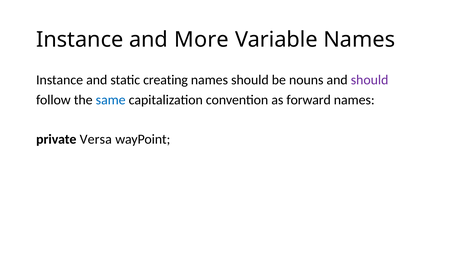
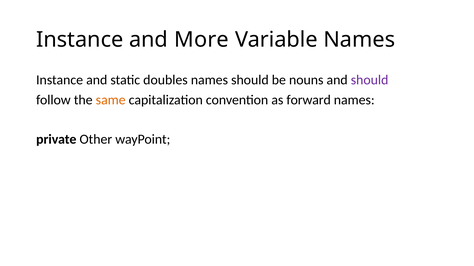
creating: creating -> doubles (165, 80)
same colour: blue -> orange (111, 100)
Versa: Versa -> Other (96, 140)
